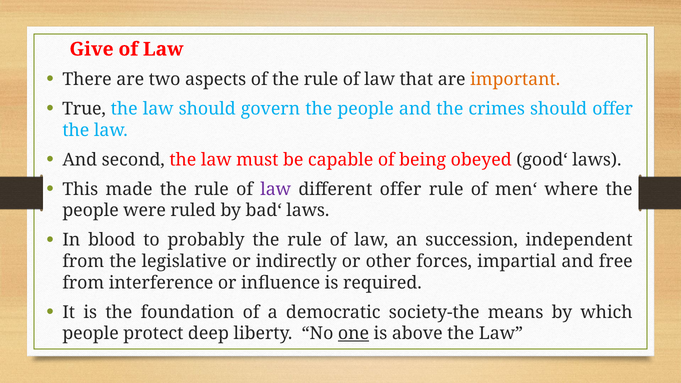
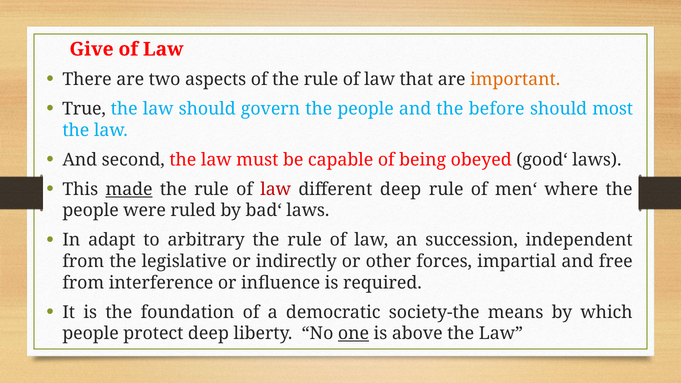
crimes: crimes -> before (497, 109)
should offer: offer -> most (613, 109)
made underline: none -> present (129, 189)
law colour: purple -> red (276, 189)
different offer: offer -> deep (401, 189)
blood: blood -> adapt (112, 240)
probably: probably -> arbitrary (206, 240)
